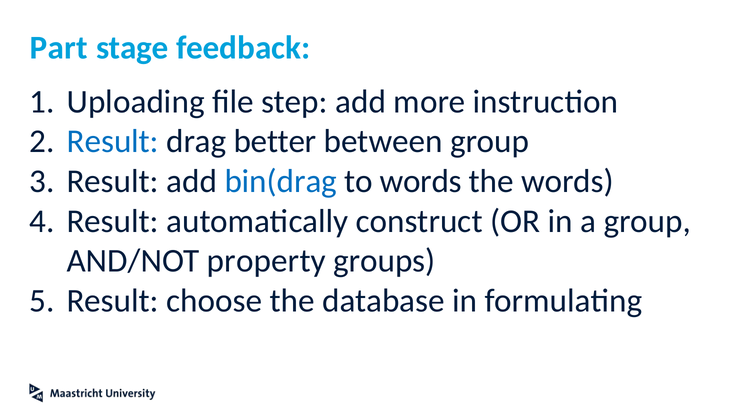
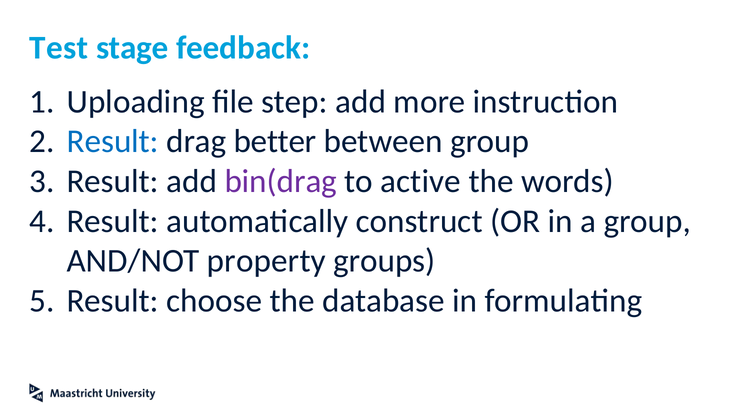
Part: Part -> Test (59, 48)
bin(drag colour: blue -> purple (281, 181)
to words: words -> active (421, 181)
